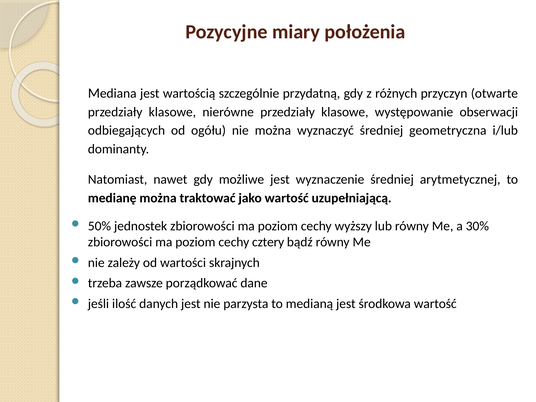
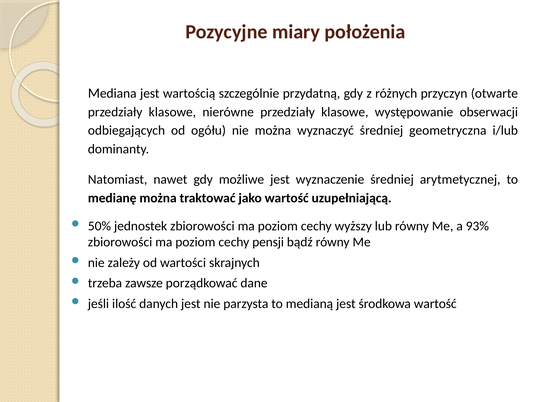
30%: 30% -> 93% (477, 226)
cztery: cztery -> pensji (268, 242)
